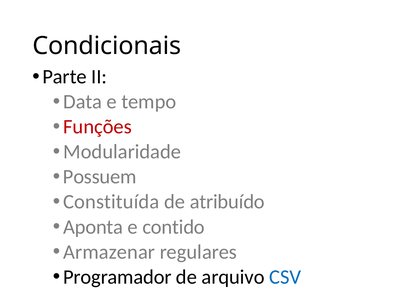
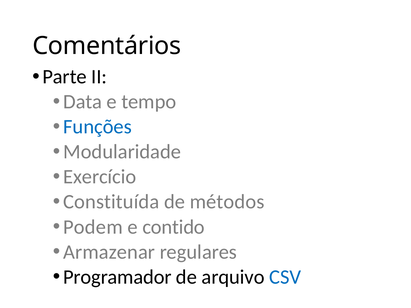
Condicionais: Condicionais -> Comentários (107, 46)
Funções colour: red -> blue (97, 127)
Possuem: Possuem -> Exercício (100, 177)
atribuído: atribuído -> métodos (227, 202)
Aponta: Aponta -> Podem (93, 227)
